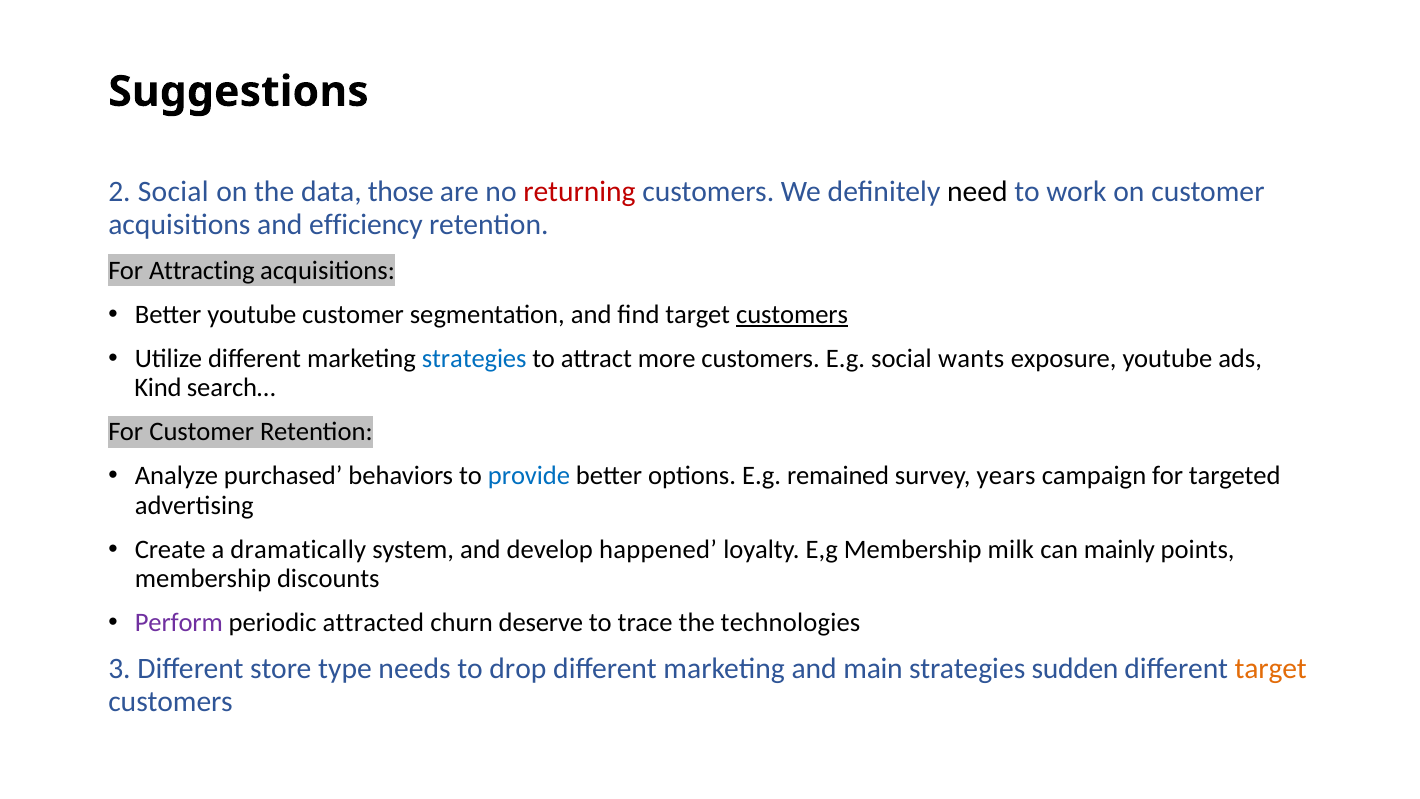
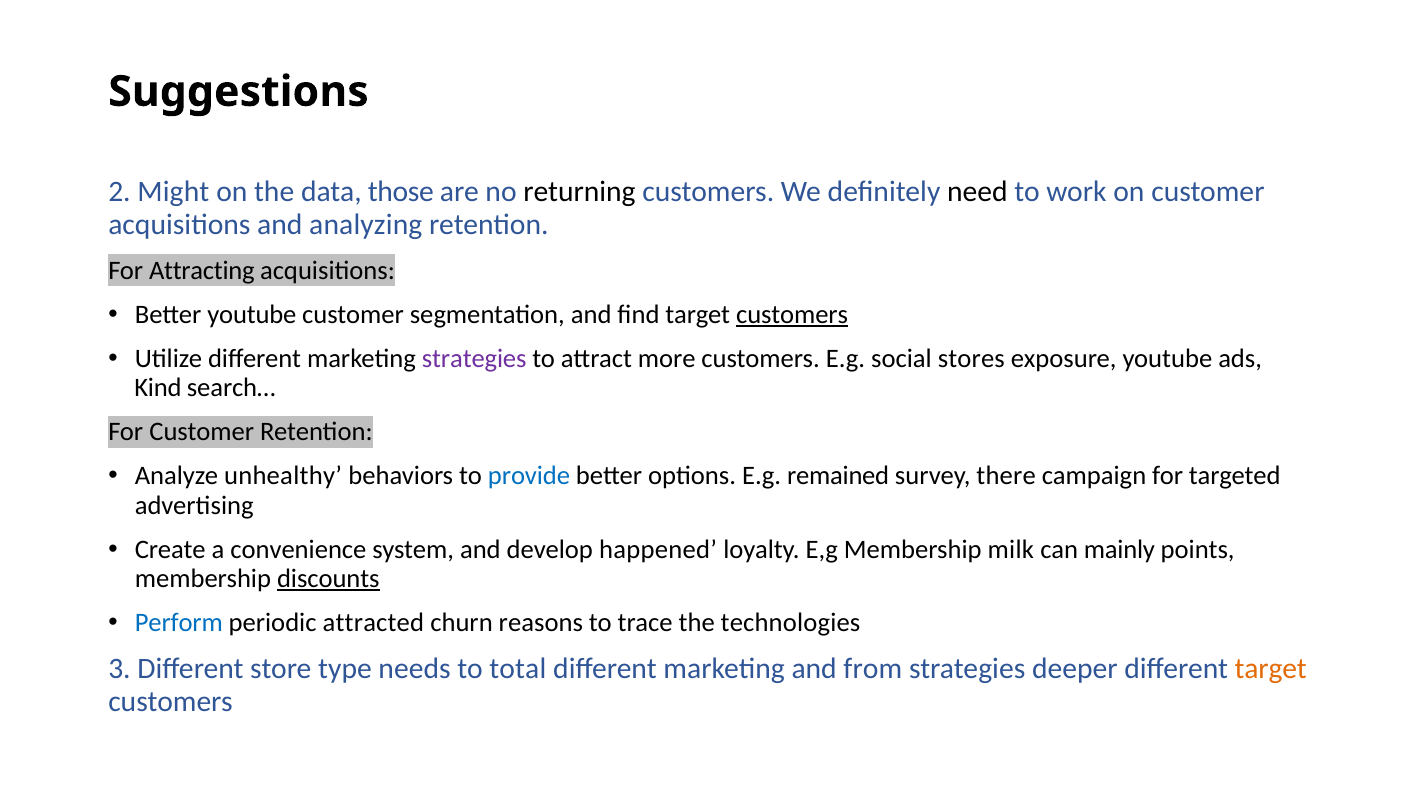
2 Social: Social -> Might (173, 192)
returning colour: red -> black (579, 192)
efficiency: efficiency -> analyzing (366, 225)
strategies colour: blue -> purple (474, 359)
wants: wants -> stores (971, 359)
purchased: purchased -> unhealthy (283, 476)
years: years -> there (1006, 476)
dramatically: dramatically -> convenience (298, 549)
discounts underline: none -> present (328, 579)
Perform colour: purple -> blue (179, 623)
deserve: deserve -> reasons (541, 623)
drop: drop -> total (518, 668)
main: main -> from (873, 668)
sudden: sudden -> deeper (1075, 668)
